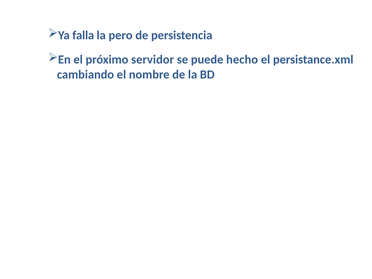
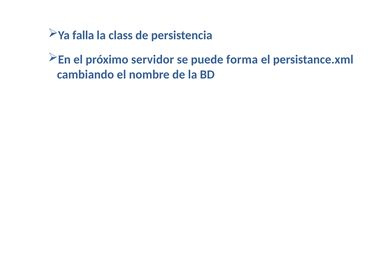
pero: pero -> class (121, 35)
hecho: hecho -> forma (242, 60)
